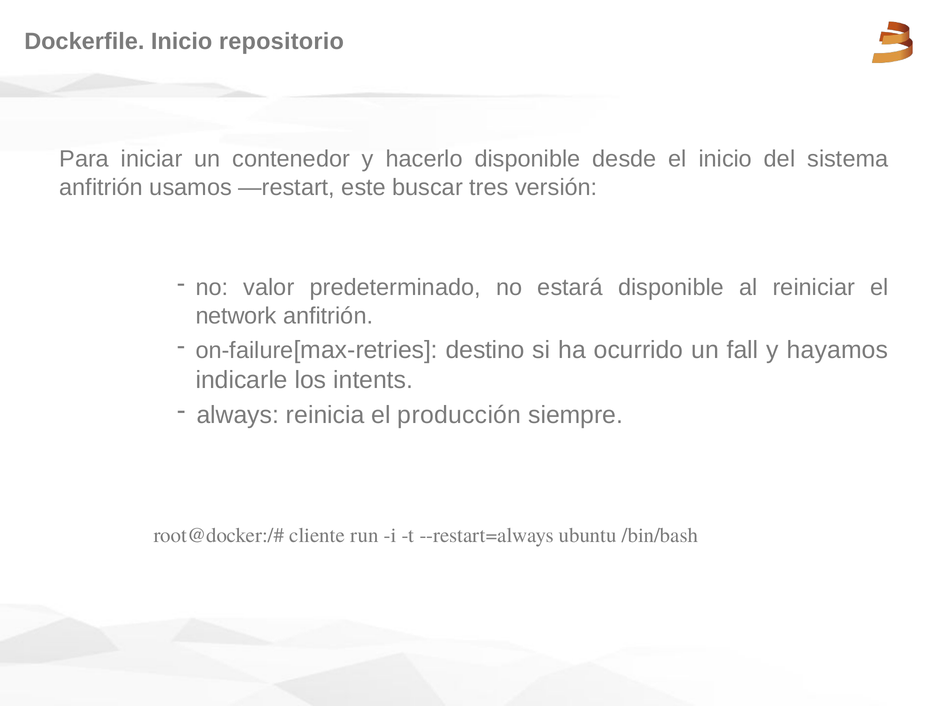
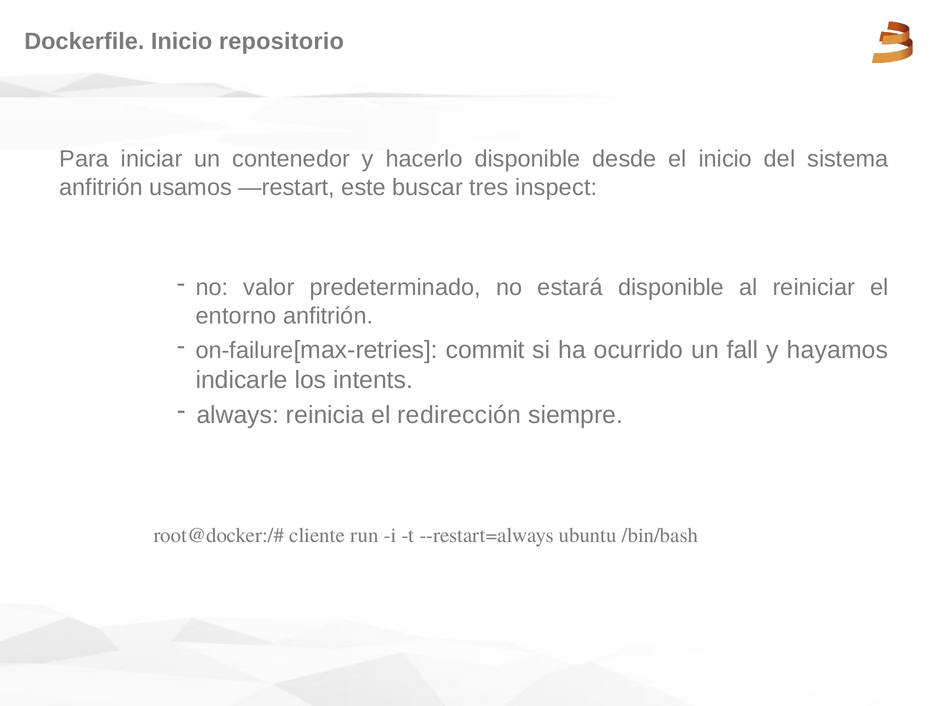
versión: versión -> inspect (556, 187)
network: network -> entorno (236, 316)
destino: destino -> commit (485, 350)
producción: producción -> redirección (459, 415)
